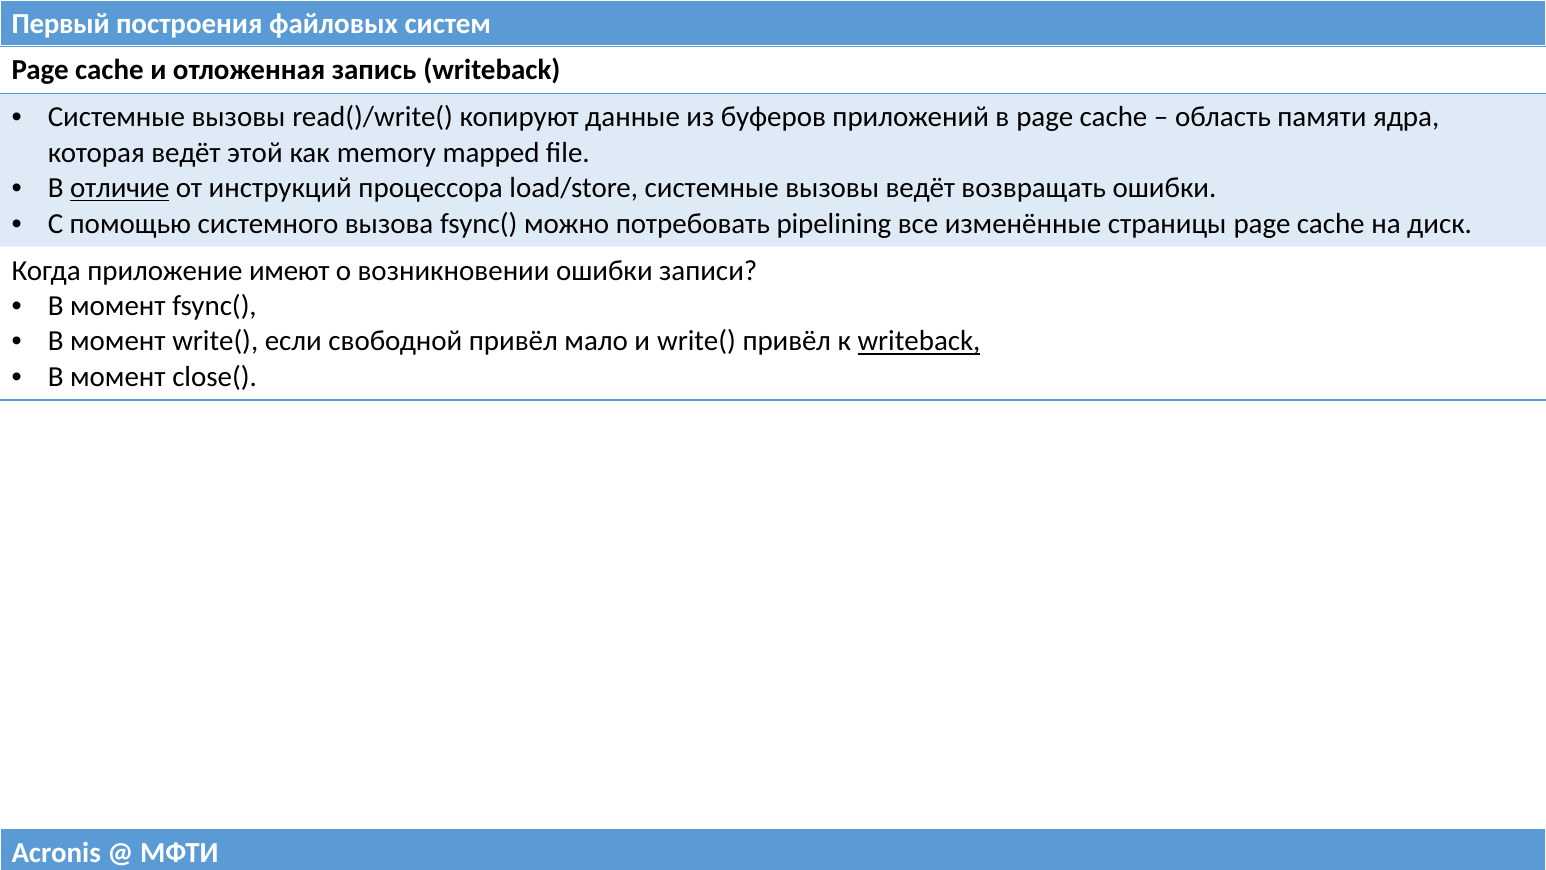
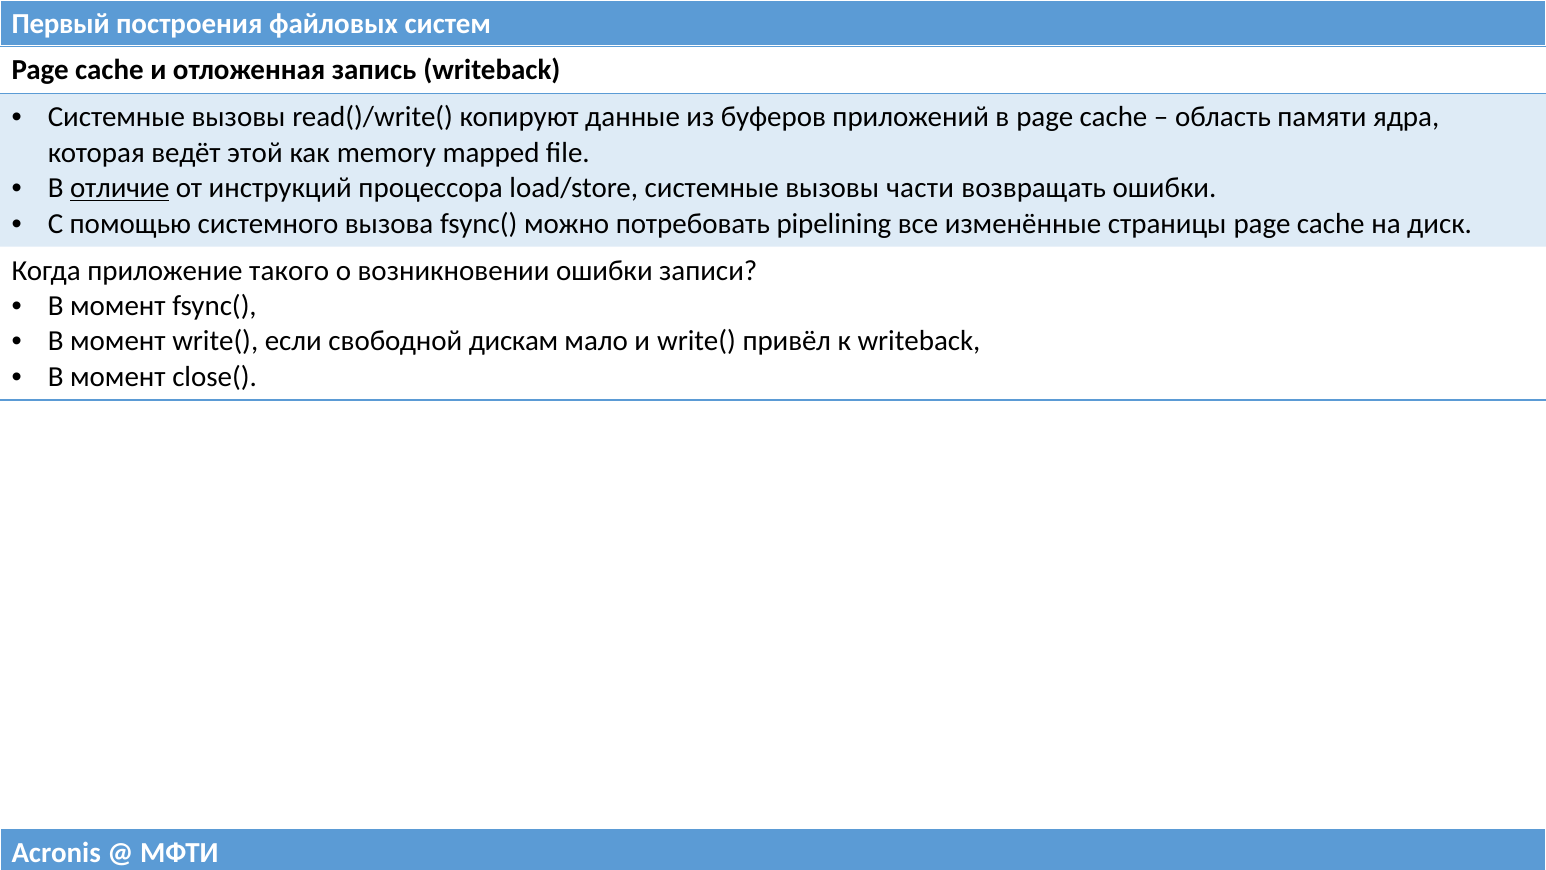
вызовы ведёт: ведёт -> части (920, 188)
имеют: имеют -> такого (289, 270)
свободной привёл: привёл -> дискам (514, 341)
writeback underline: present -> none (919, 341)
